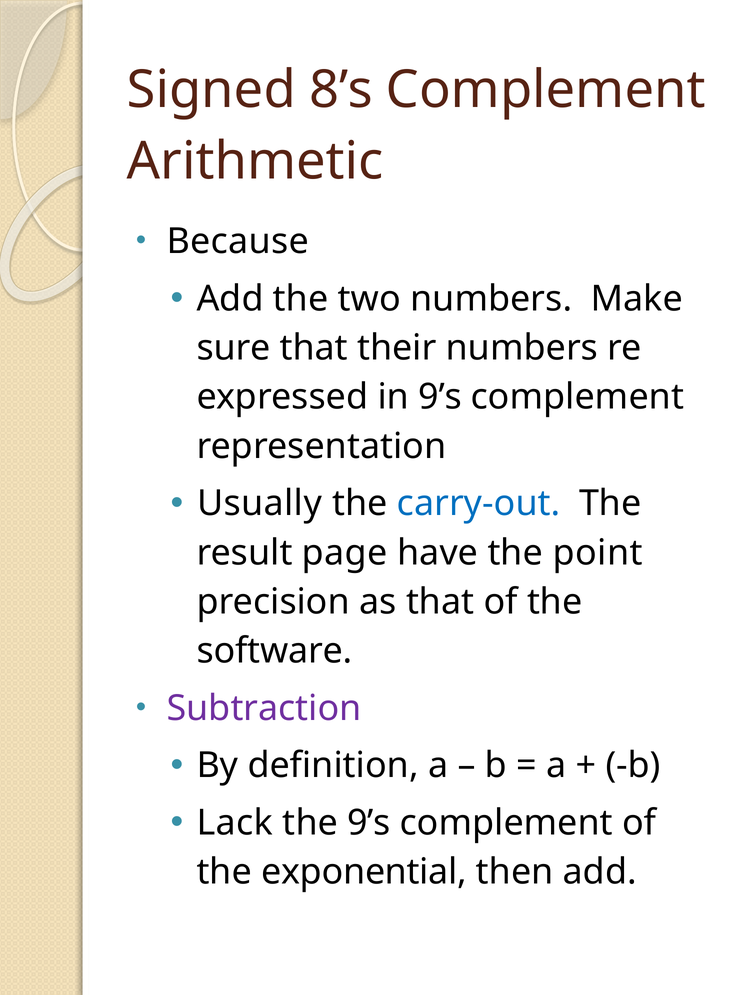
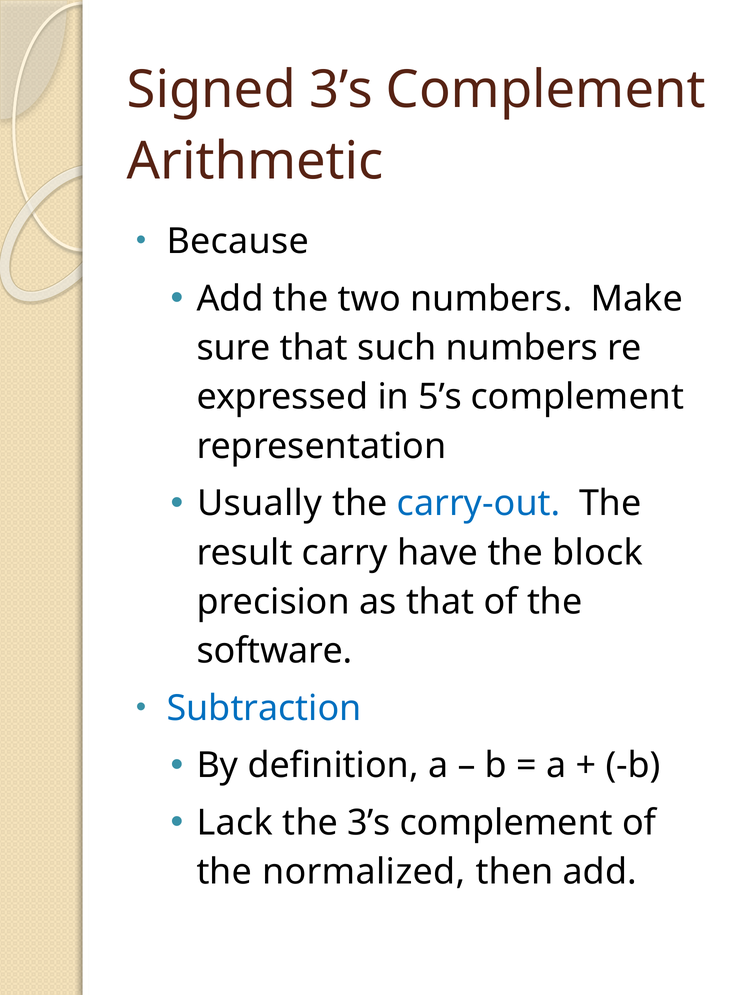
Signed 8’s: 8’s -> 3’s (341, 90)
their: their -> such (397, 348)
in 9’s: 9’s -> 5’s (440, 397)
page: page -> carry (345, 552)
point: point -> block (598, 552)
Subtraction colour: purple -> blue (264, 708)
the 9’s: 9’s -> 3’s (369, 823)
exponential: exponential -> normalized (364, 872)
